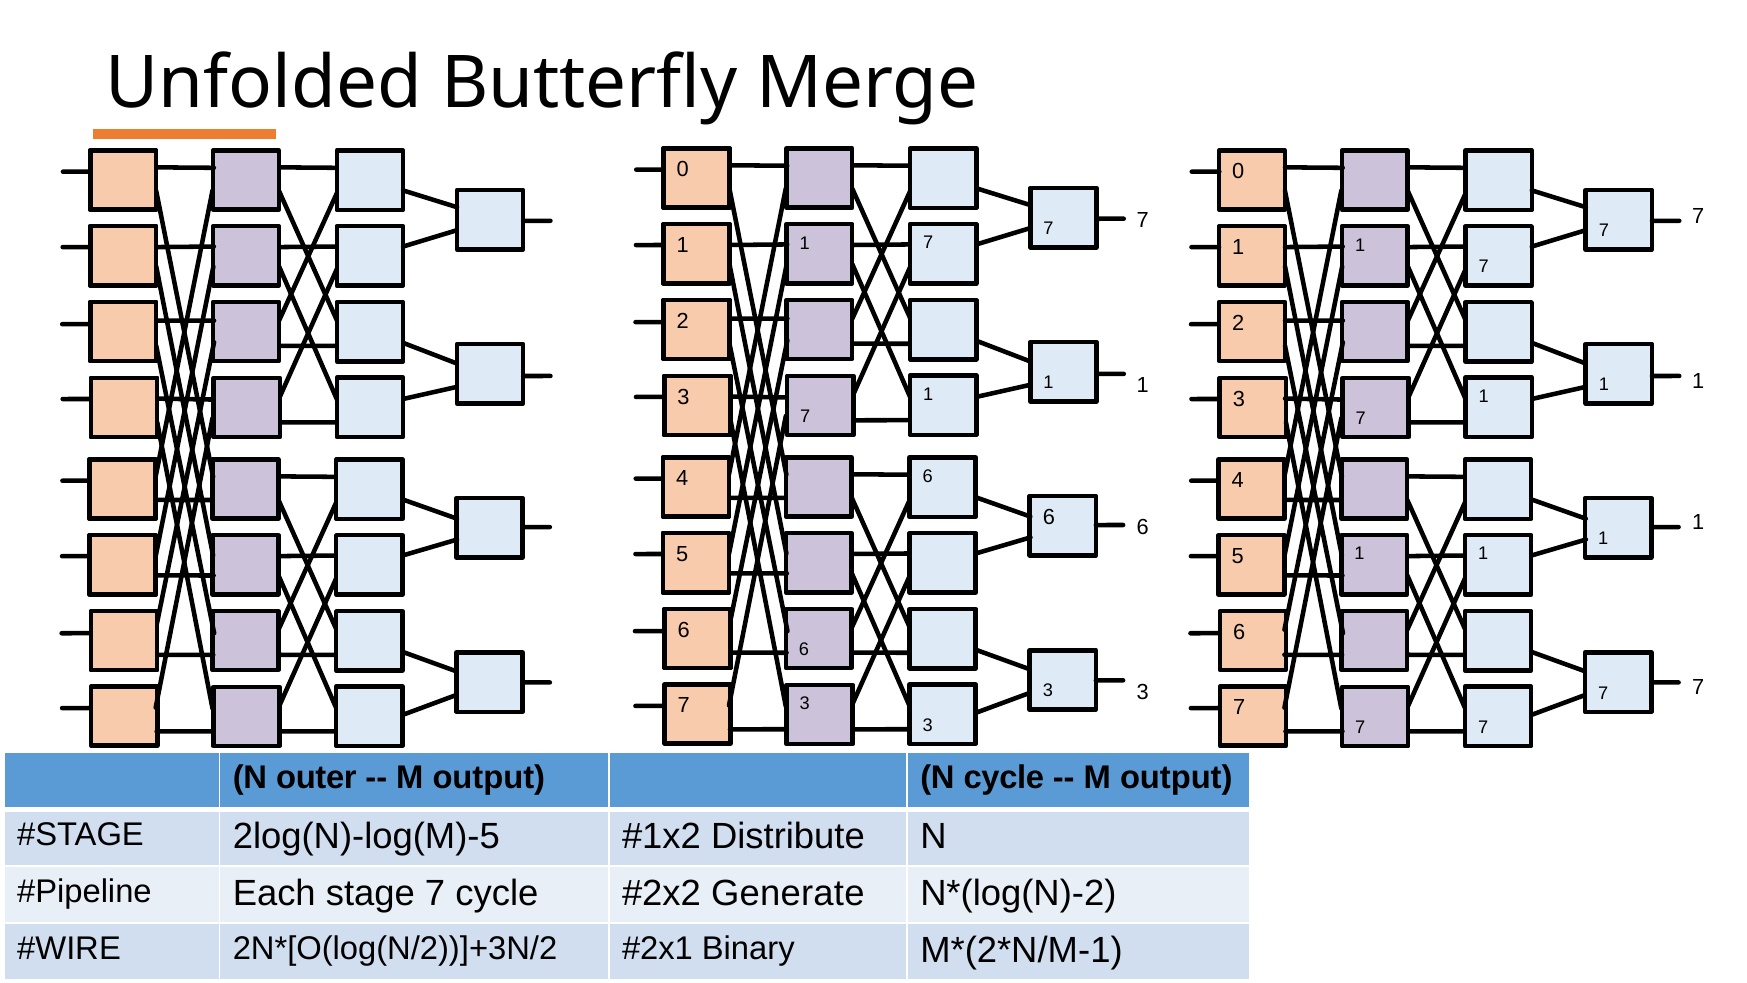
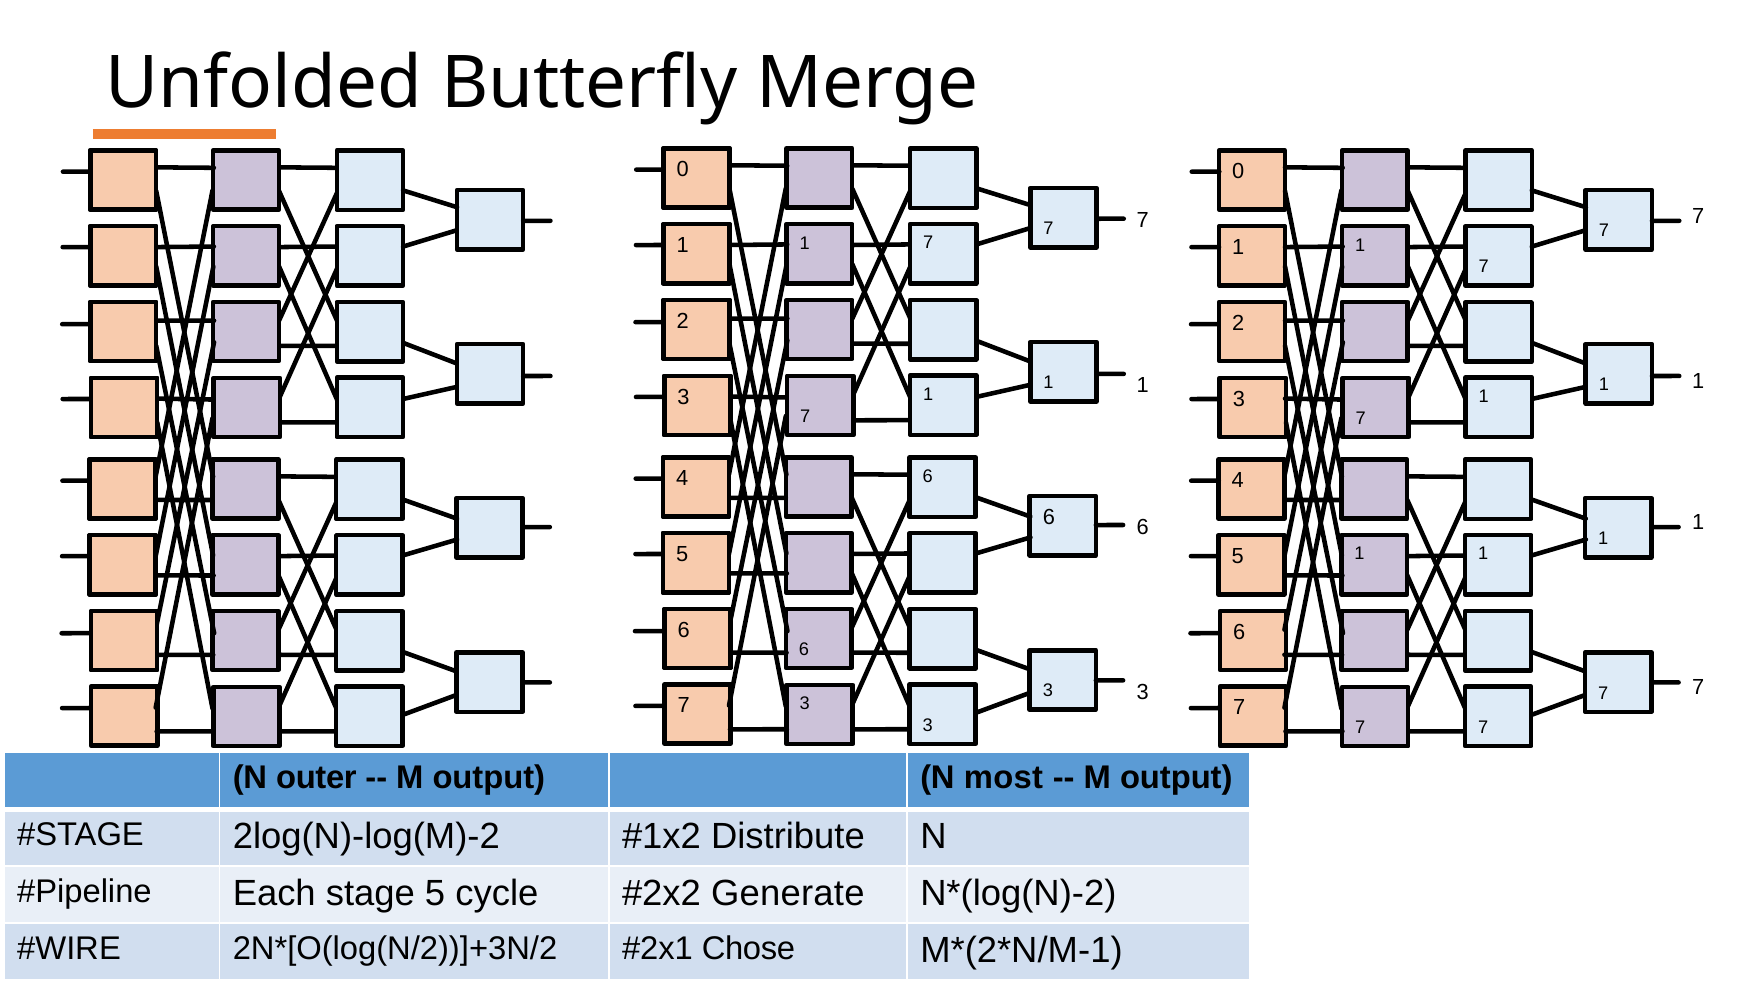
N cycle: cycle -> most (1004, 778)
2log(N)-log(M)-5: 2log(N)-log(M)-5 -> 2log(N)-log(M)-2 (366, 837)
stage 7: 7 -> 5 (435, 893)
Binary: Binary -> Chose (748, 948)
